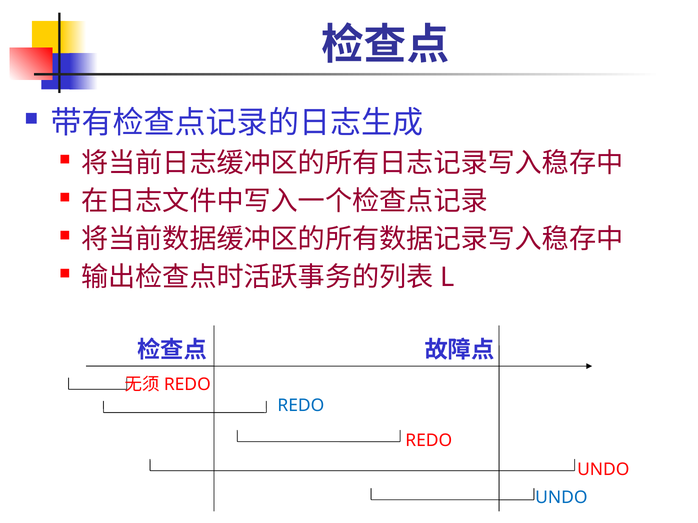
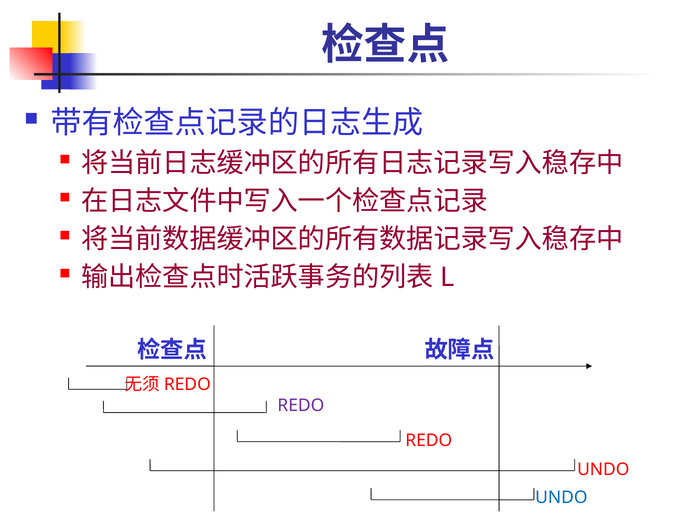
REDO colour: blue -> purple (301, 406)
